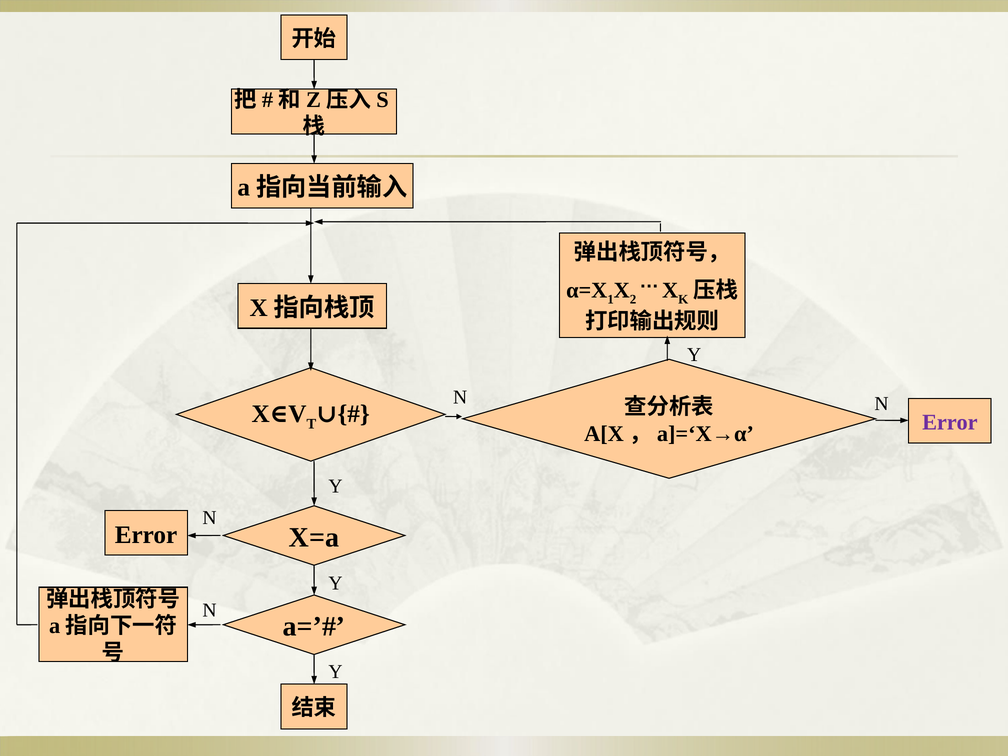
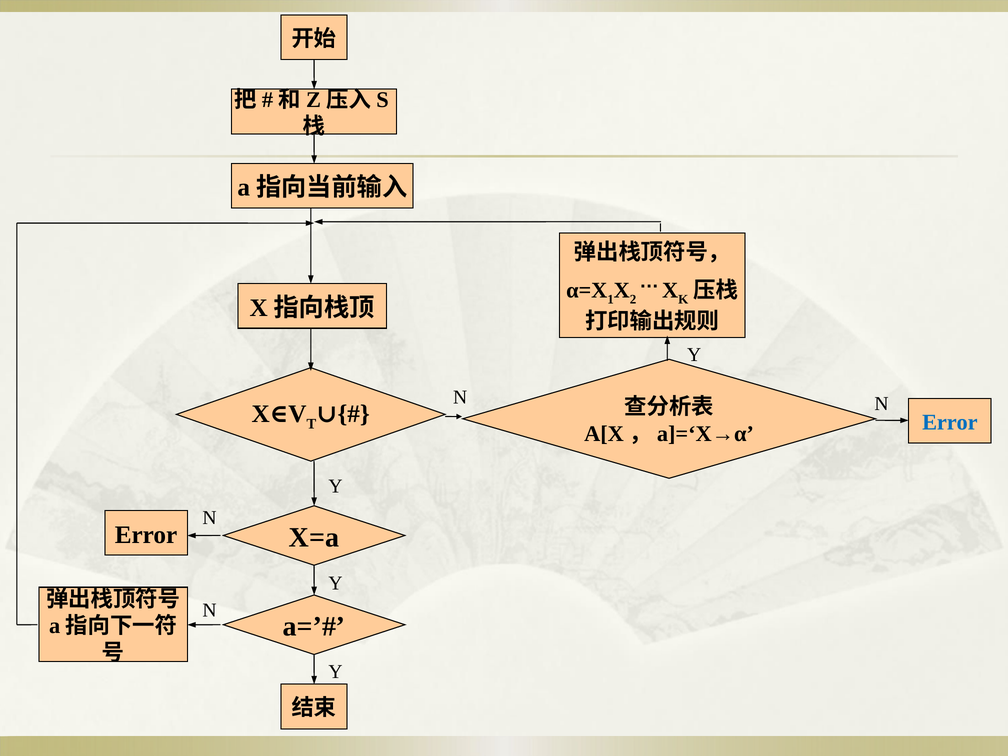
Error colour: purple -> blue (950, 422)
